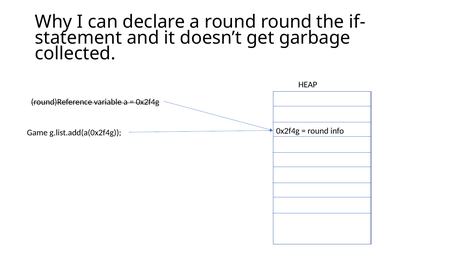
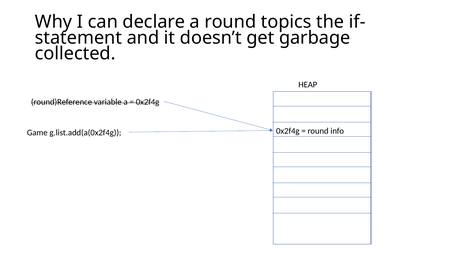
round round: round -> topics (286, 22)
